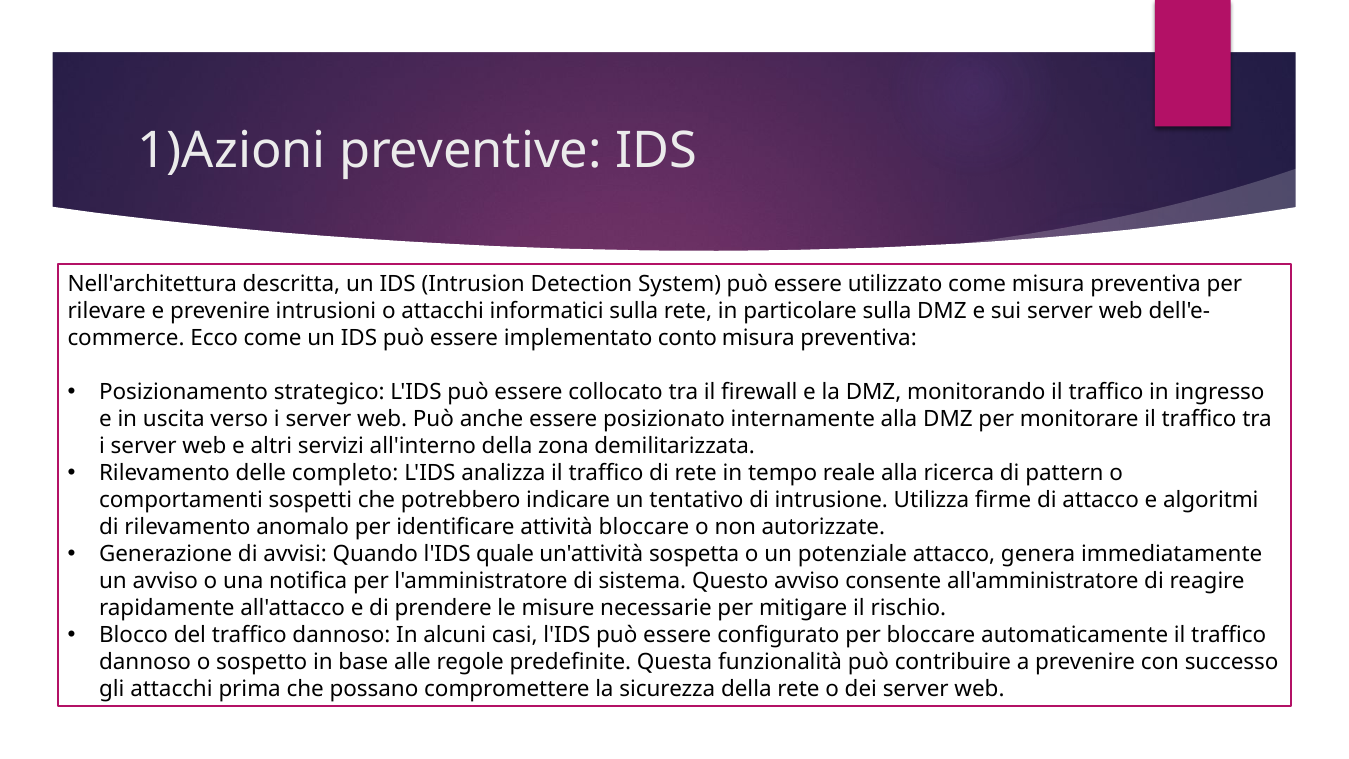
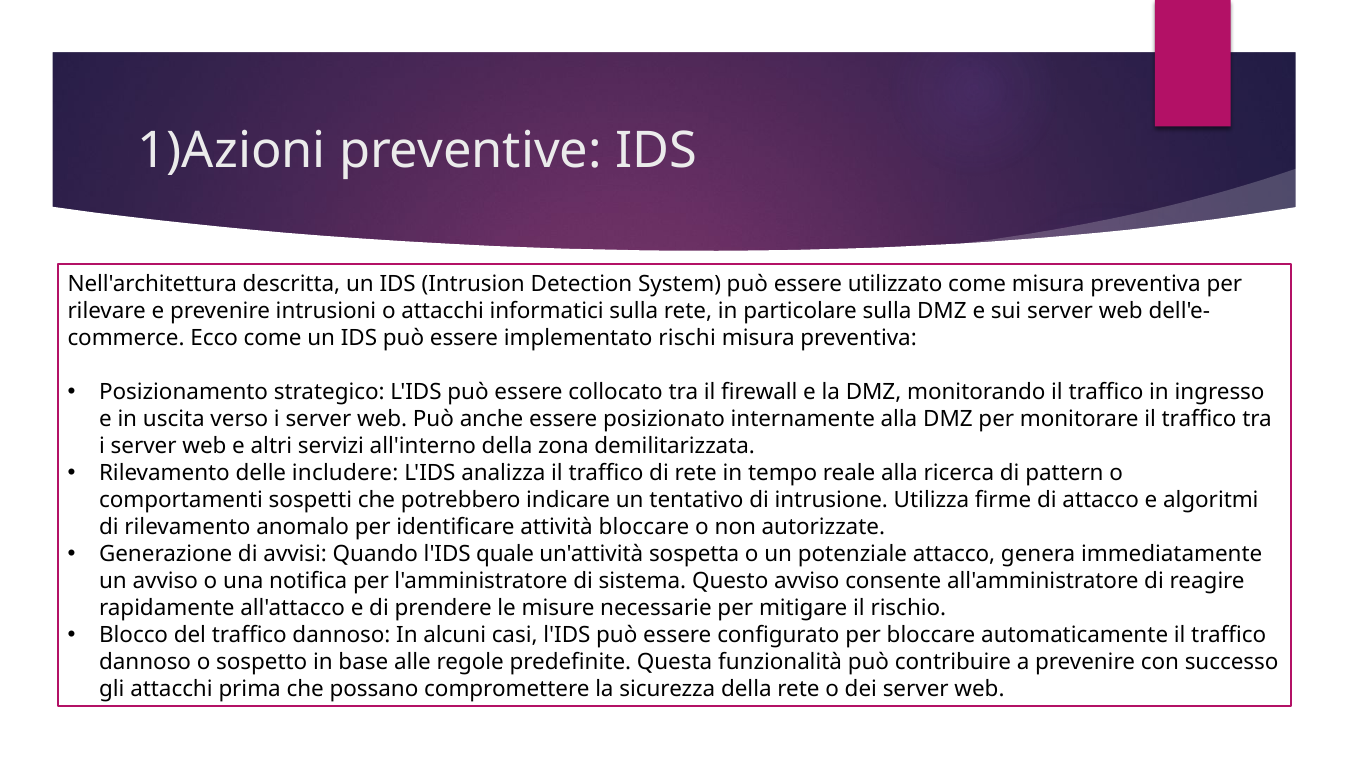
conto: conto -> rischi (687, 338)
completo: completo -> includere (345, 473)
